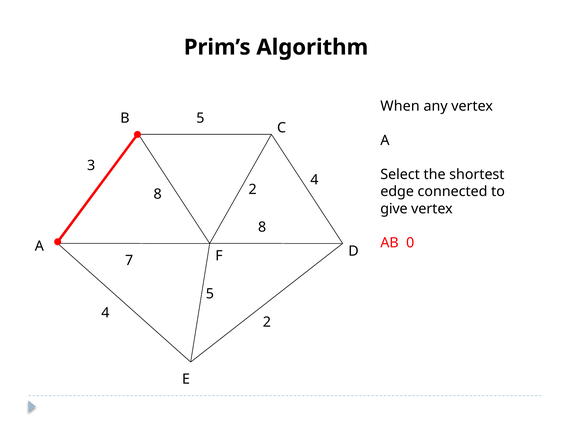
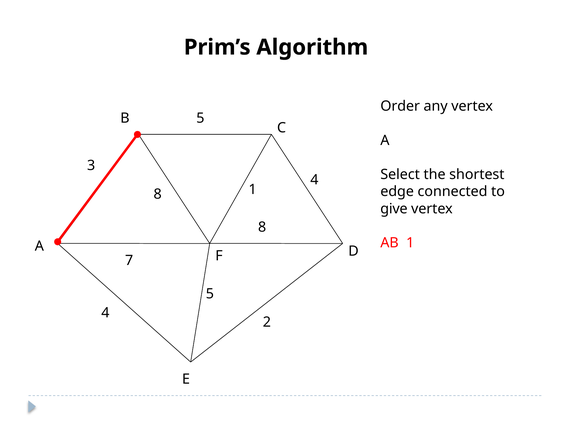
When: When -> Order (400, 106)
8 2: 2 -> 1 (253, 190)
AB 0: 0 -> 1 (410, 243)
